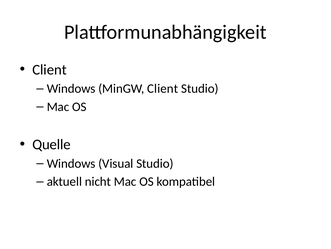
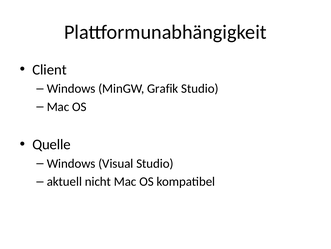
MinGW Client: Client -> Grafik (163, 88)
